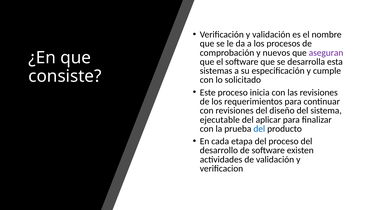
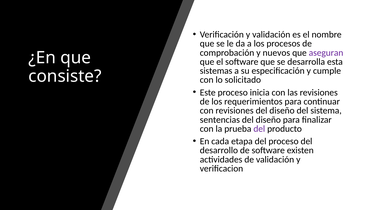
ejecutable: ejecutable -> sentencias (220, 120)
aplicar: aplicar -> diseño (268, 120)
del colour: blue -> purple (259, 129)
